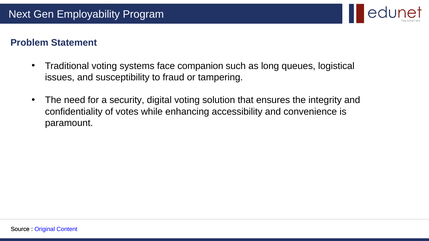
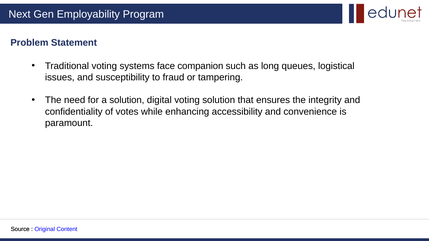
a security: security -> solution (127, 100)
